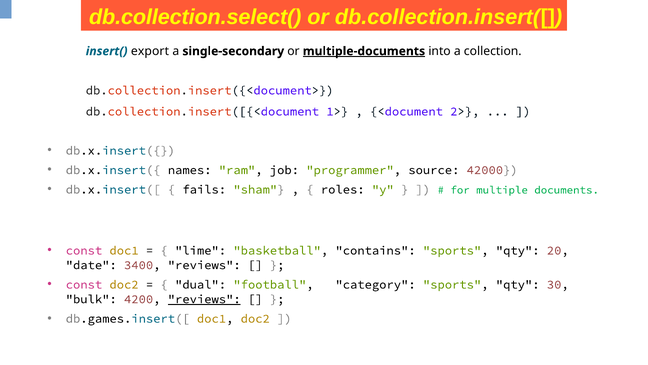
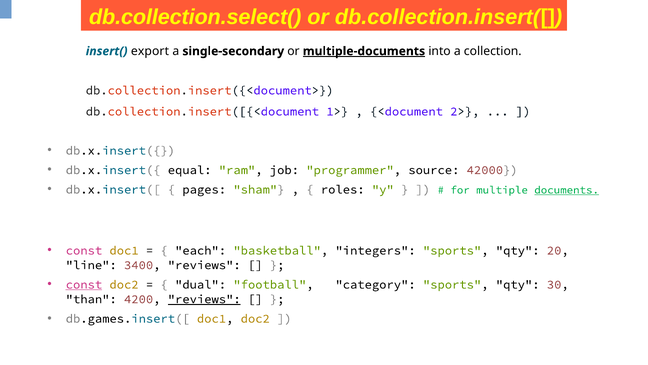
names: names -> equal (190, 170)
fails: fails -> pages (204, 189)
documents underline: none -> present (567, 190)
lime: lime -> each (201, 250)
contains: contains -> integers (376, 250)
date: date -> line (91, 265)
const underline: none -> present (84, 284)
bulk: bulk -> than (91, 299)
